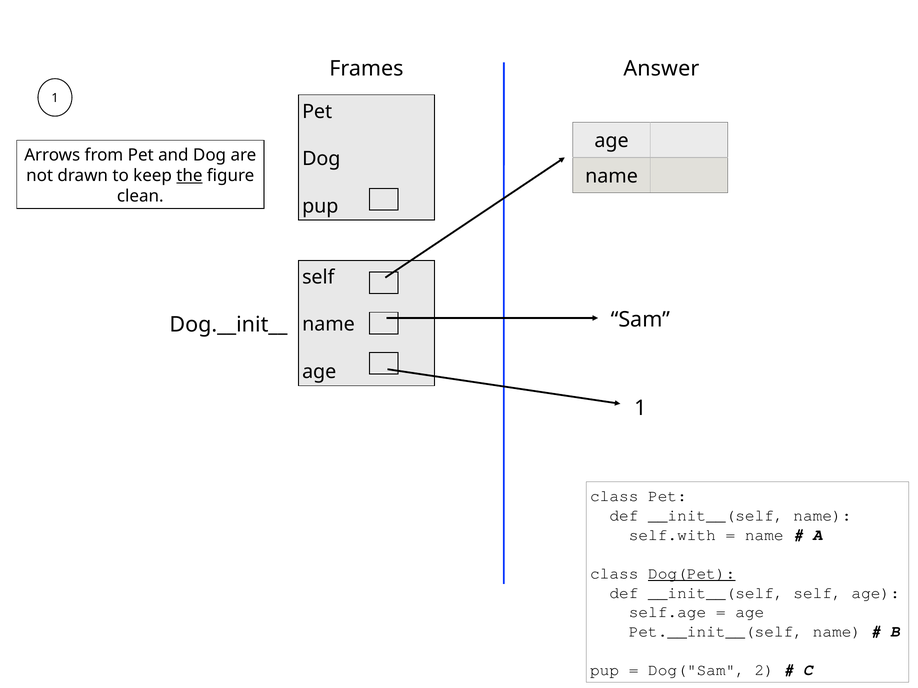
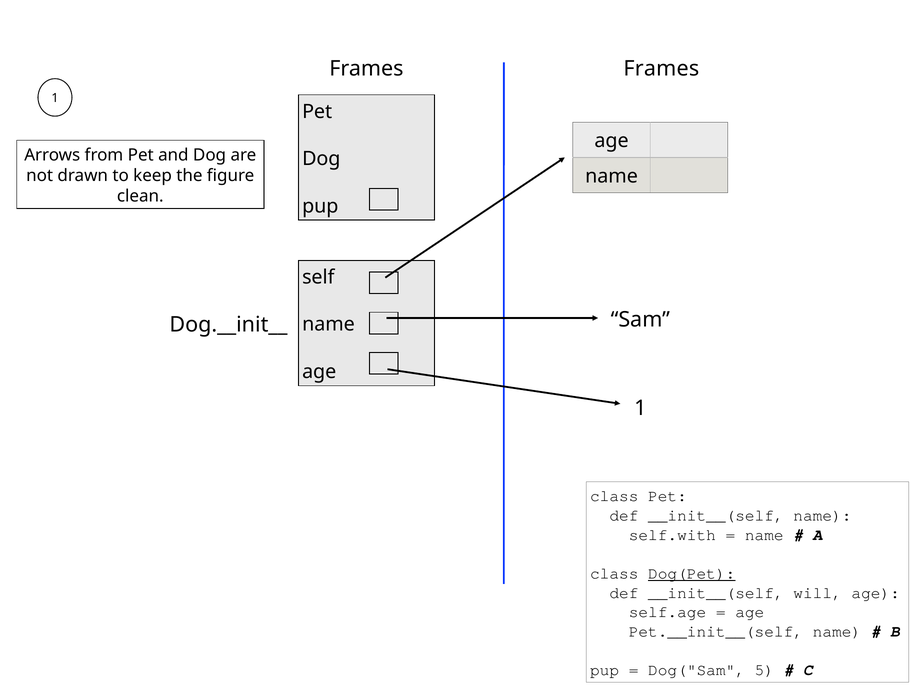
Frames Answer: Answer -> Frames (661, 68)
the underline: present -> none (189, 176)
__init__(self self: self -> will (818, 593)
2: 2 -> 5 (764, 671)
